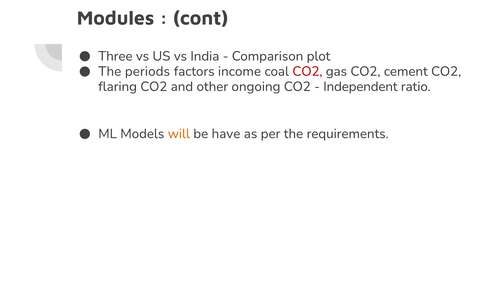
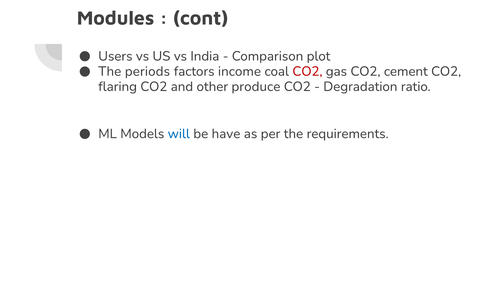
Three: Three -> Users (115, 56)
ongoing: ongoing -> produce (256, 87)
Independent: Independent -> Degradation (360, 87)
will colour: orange -> blue (179, 134)
